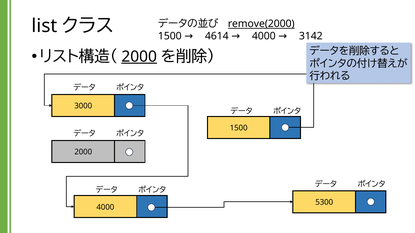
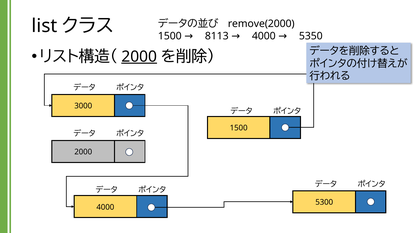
remove(2000 underline: present -> none (261, 24)
4614: 4614 -> 8113 (217, 36)
3142: 3142 -> 5350 (311, 36)
